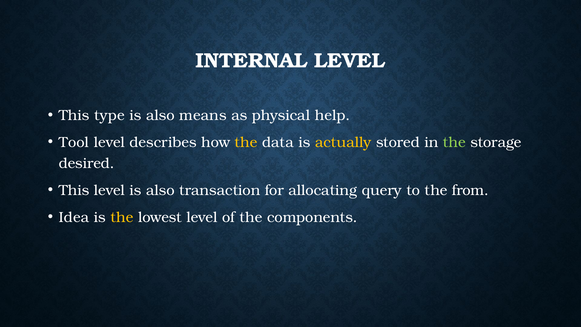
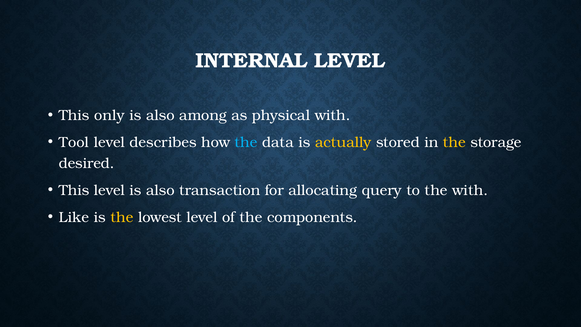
type: type -> only (109, 115)
means: means -> among (203, 115)
physical help: help -> with (333, 115)
the colour: yellow -> light blue (246, 142)
the colour: light green -> yellow (454, 142)
the from: from -> with (470, 190)
Idea: Idea -> Like (74, 217)
